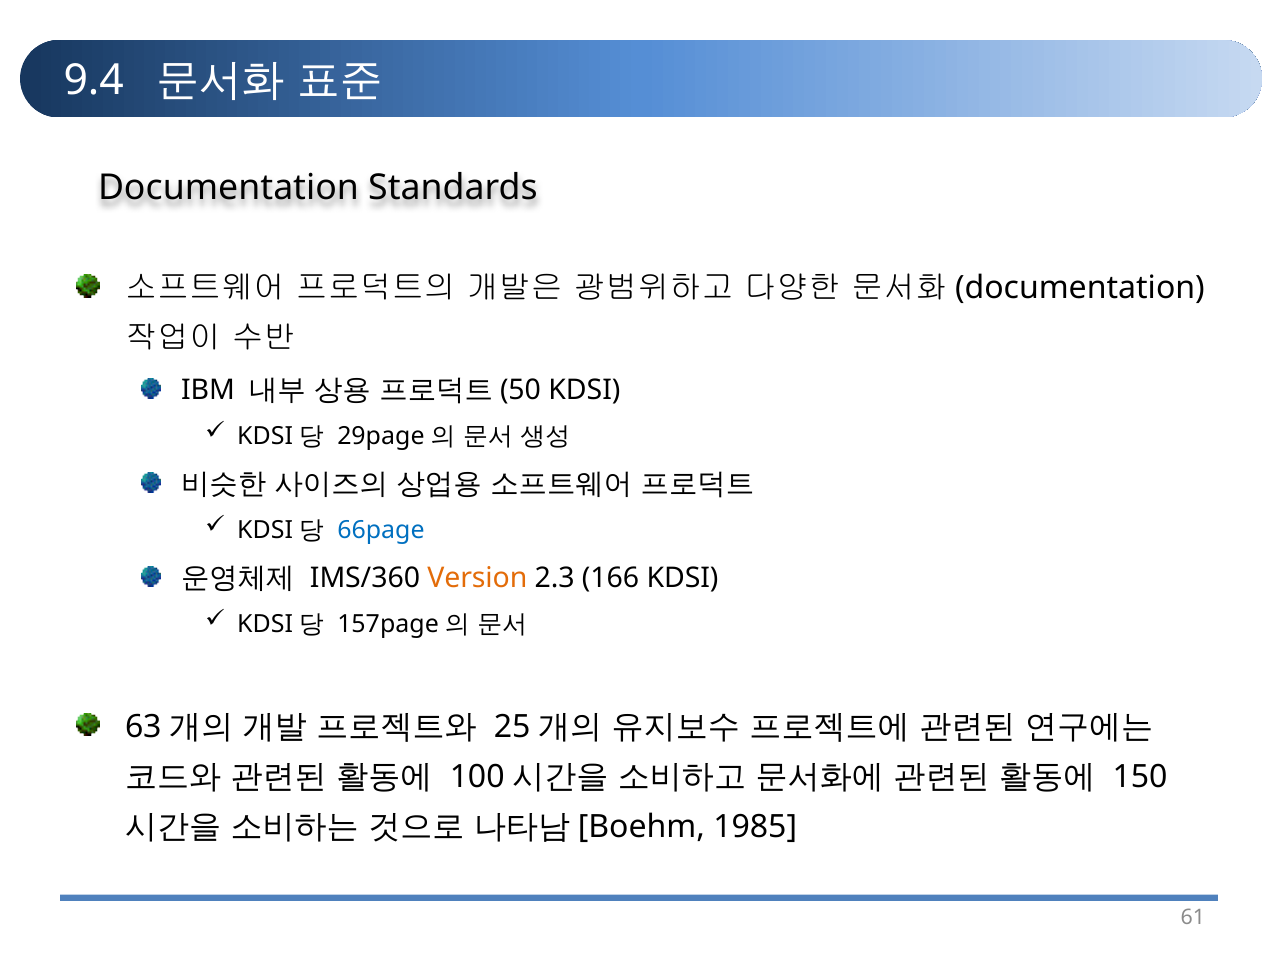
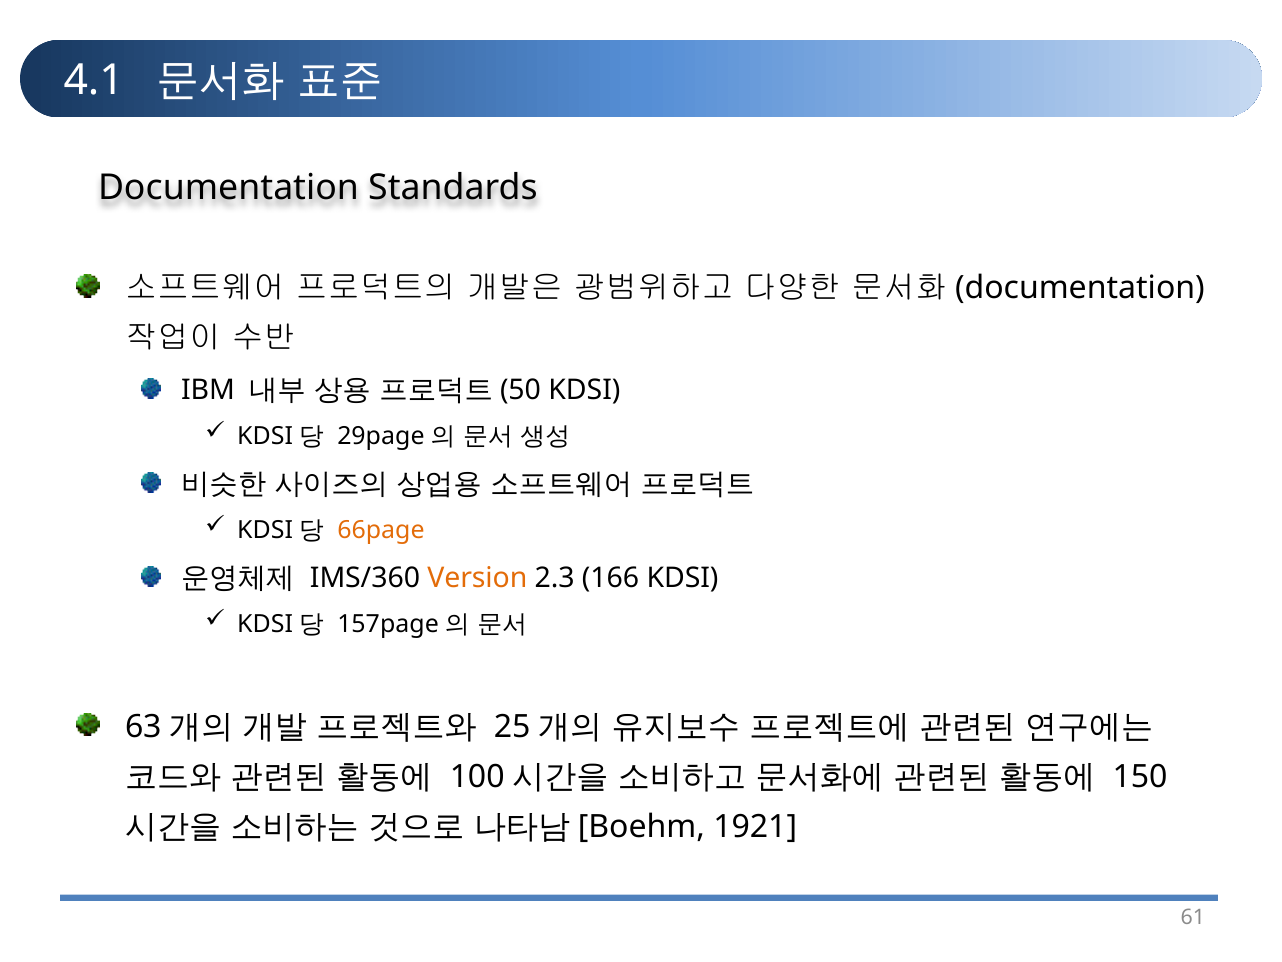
9.4: 9.4 -> 4.1 (94, 81)
66page colour: blue -> orange (381, 530)
1985: 1985 -> 1921 (755, 826)
